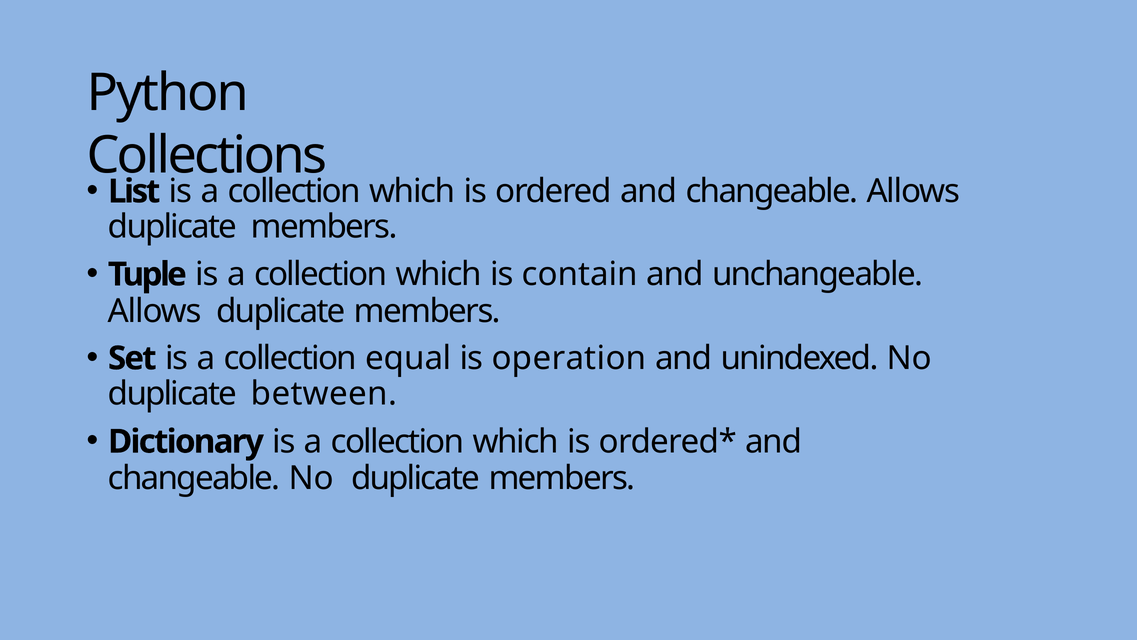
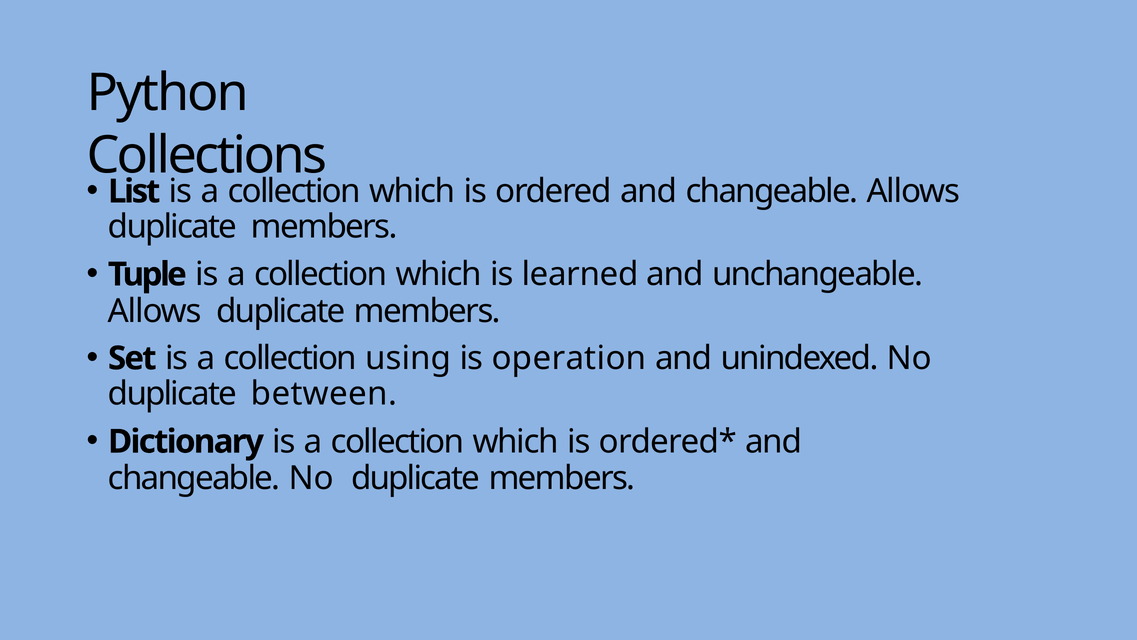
contain: contain -> learned (580, 274)
equal: equal -> using (408, 358)
